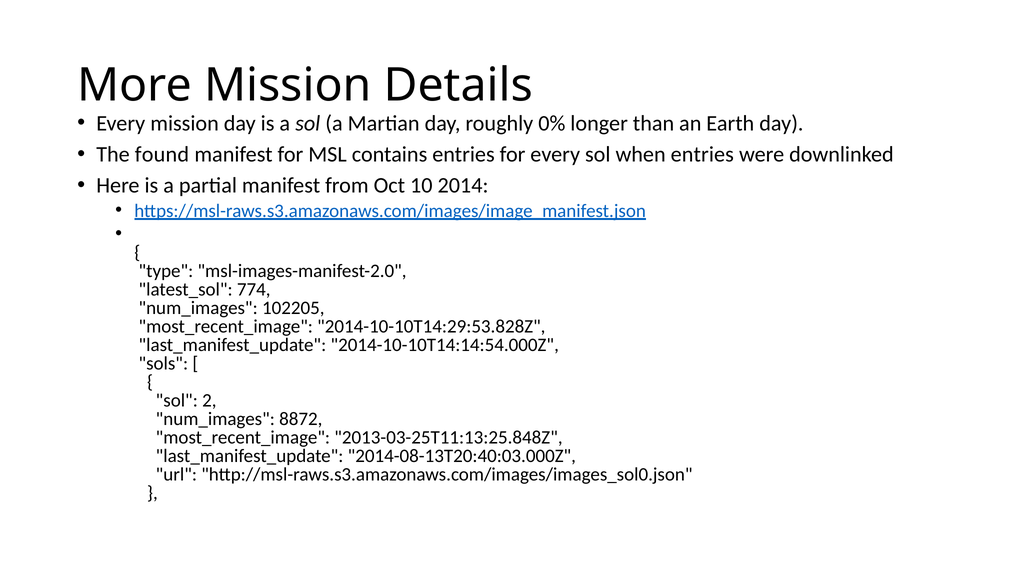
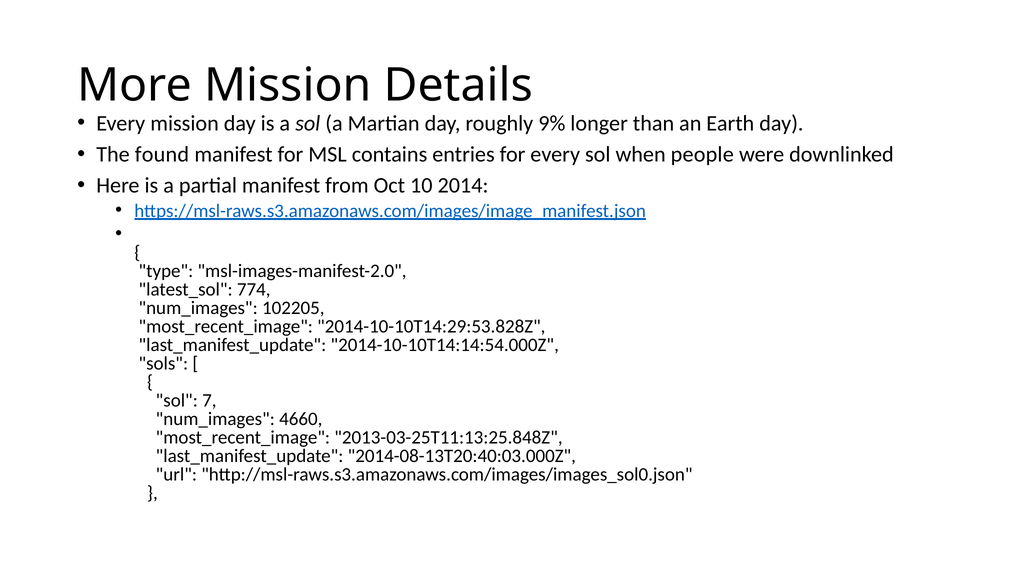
0%: 0% -> 9% (552, 123)
when entries: entries -> people (702, 154)
2: 2 -> 7 (209, 400)
8872: 8872 -> 4660 (301, 419)
